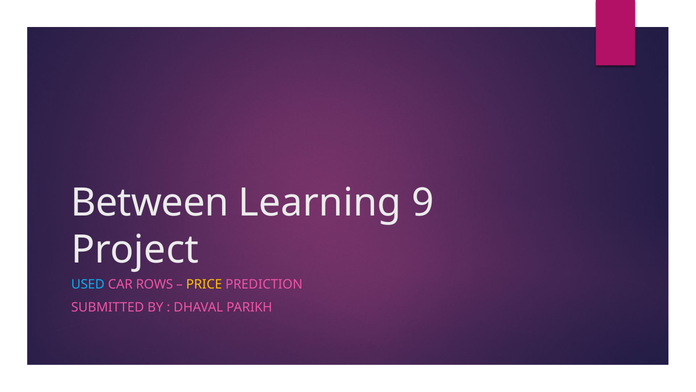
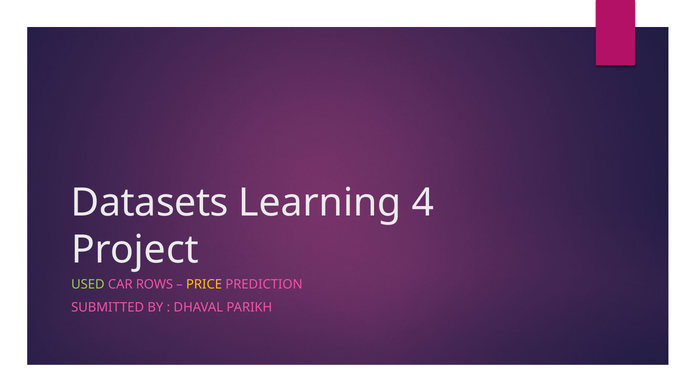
Between: Between -> Datasets (150, 202)
9: 9 -> 4 (423, 202)
USED colour: light blue -> light green (88, 284)
